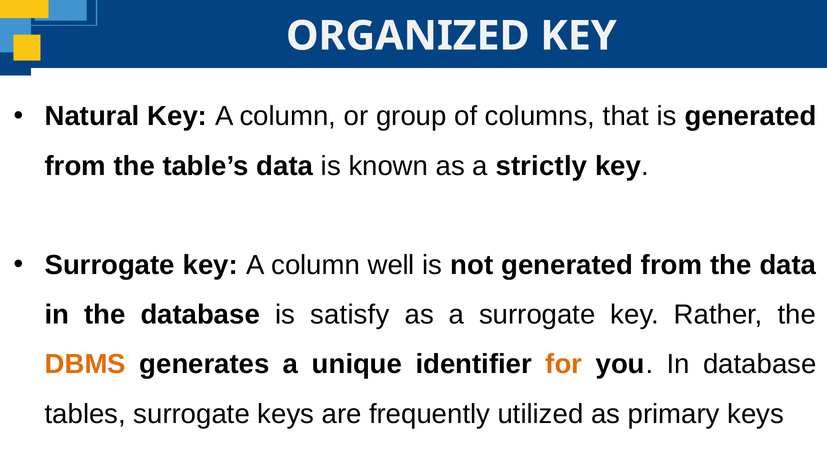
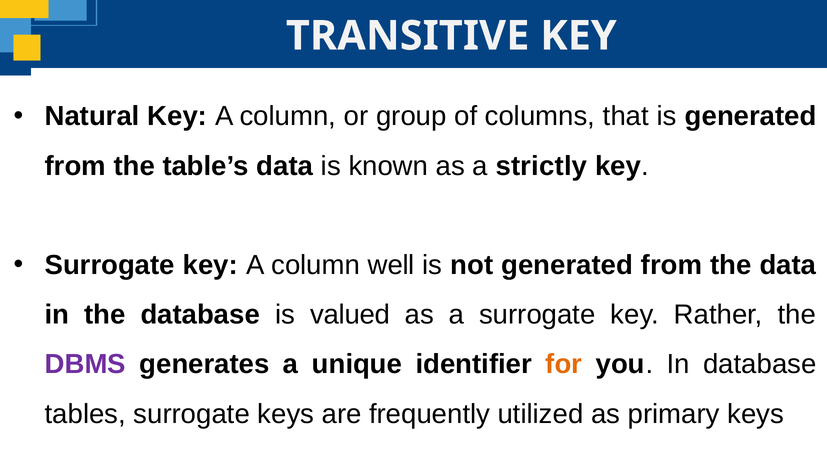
ORGANIZED: ORGANIZED -> TRANSITIVE (408, 36)
satisfy: satisfy -> valued (350, 315)
DBMS colour: orange -> purple (85, 365)
